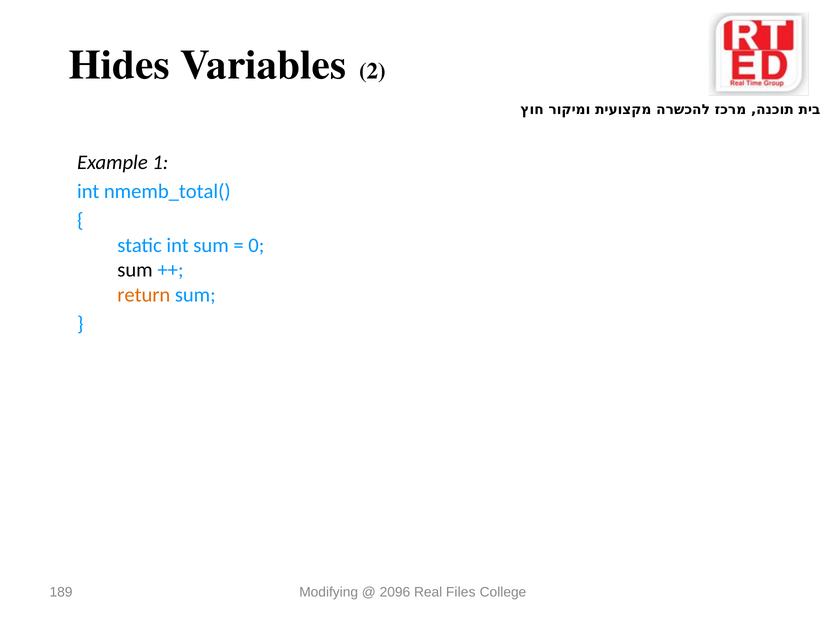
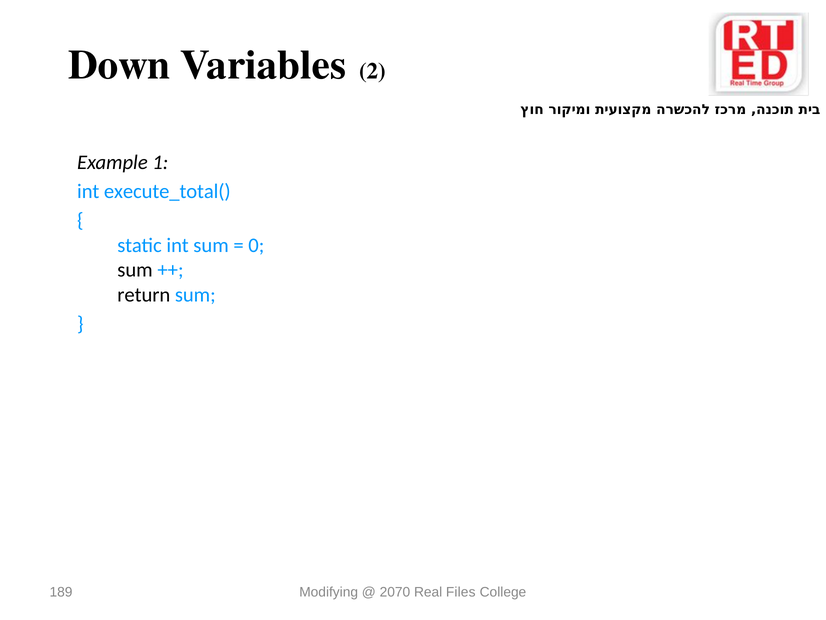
Hides: Hides -> Down (119, 65)
nmemb_total(: nmemb_total( -> execute_total( (167, 191)
return colour: orange -> black (144, 295)
2096: 2096 -> 2070 (395, 592)
